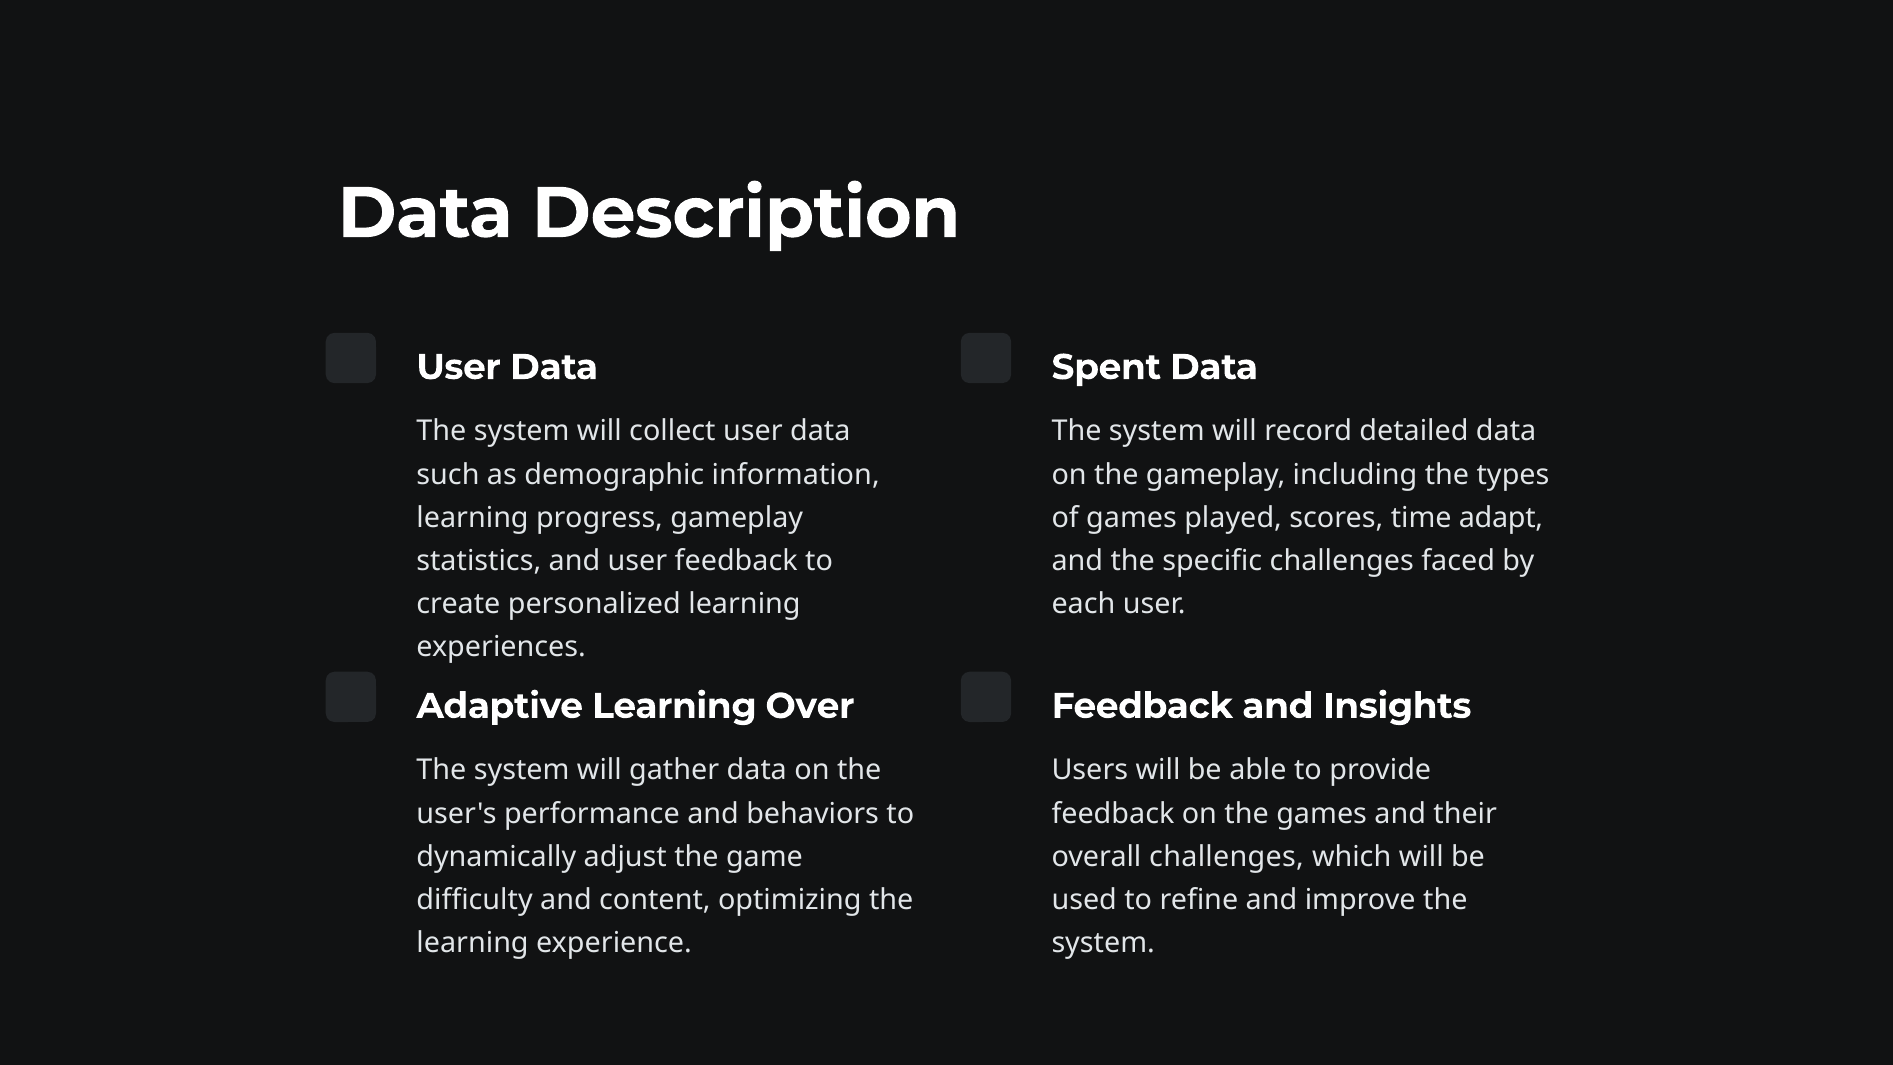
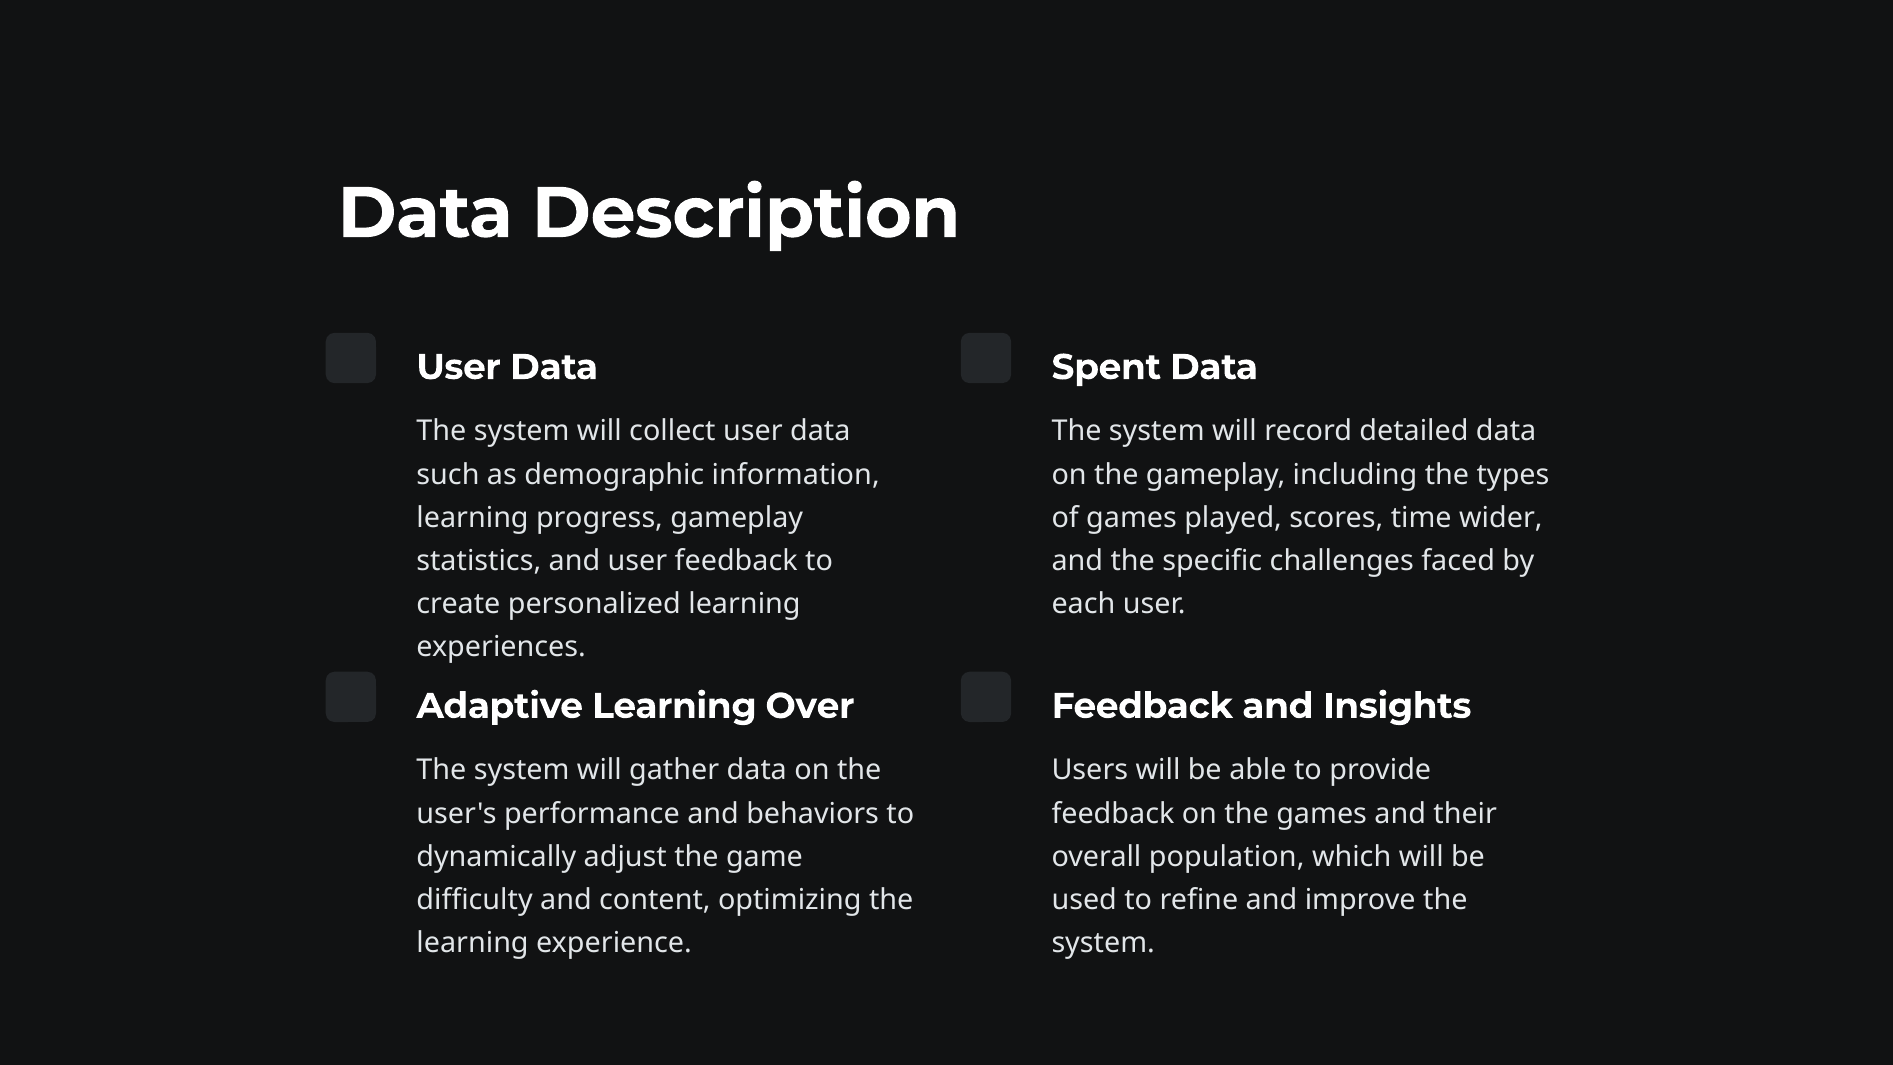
adapt: adapt -> wider (1501, 518)
overall challenges: challenges -> population (1227, 857)
